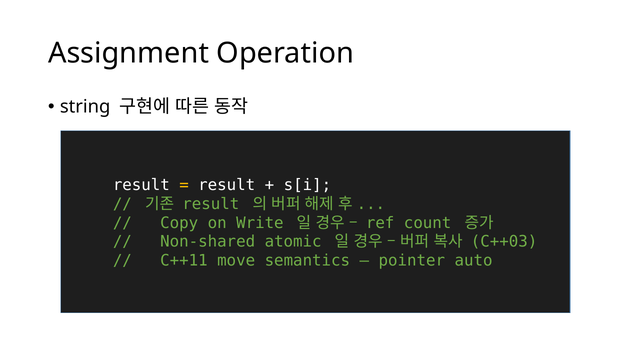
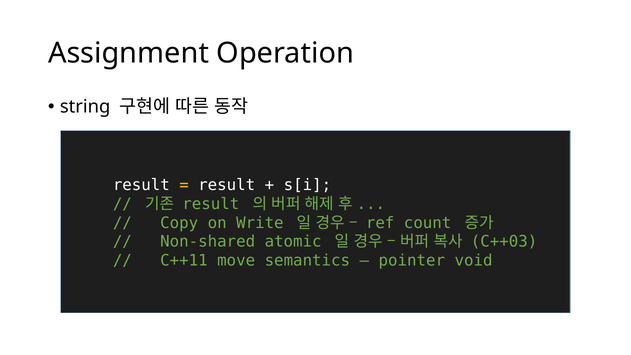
auto: auto -> void (474, 261)
